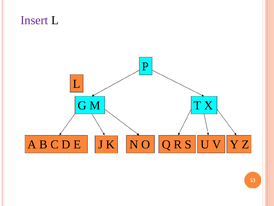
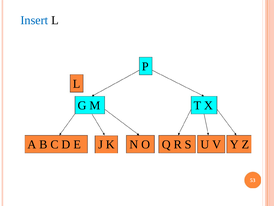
Insert colour: purple -> blue (34, 20)
